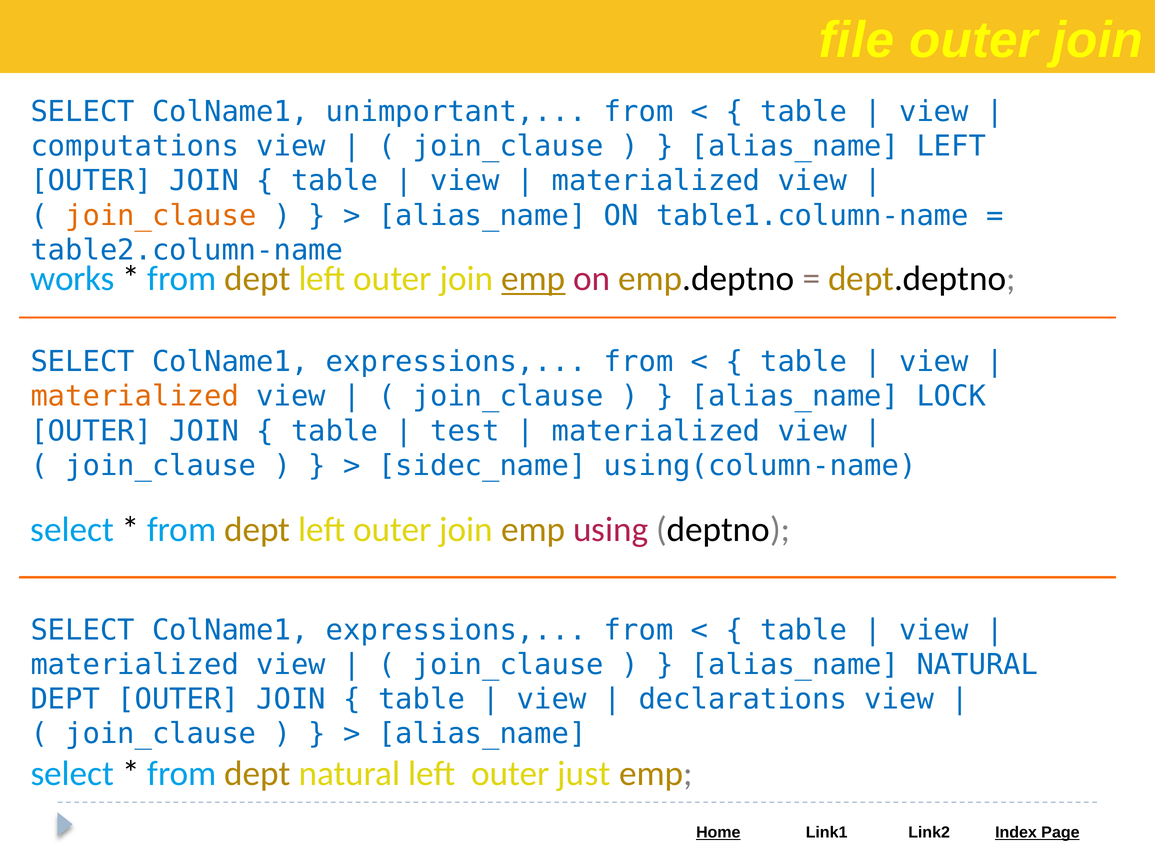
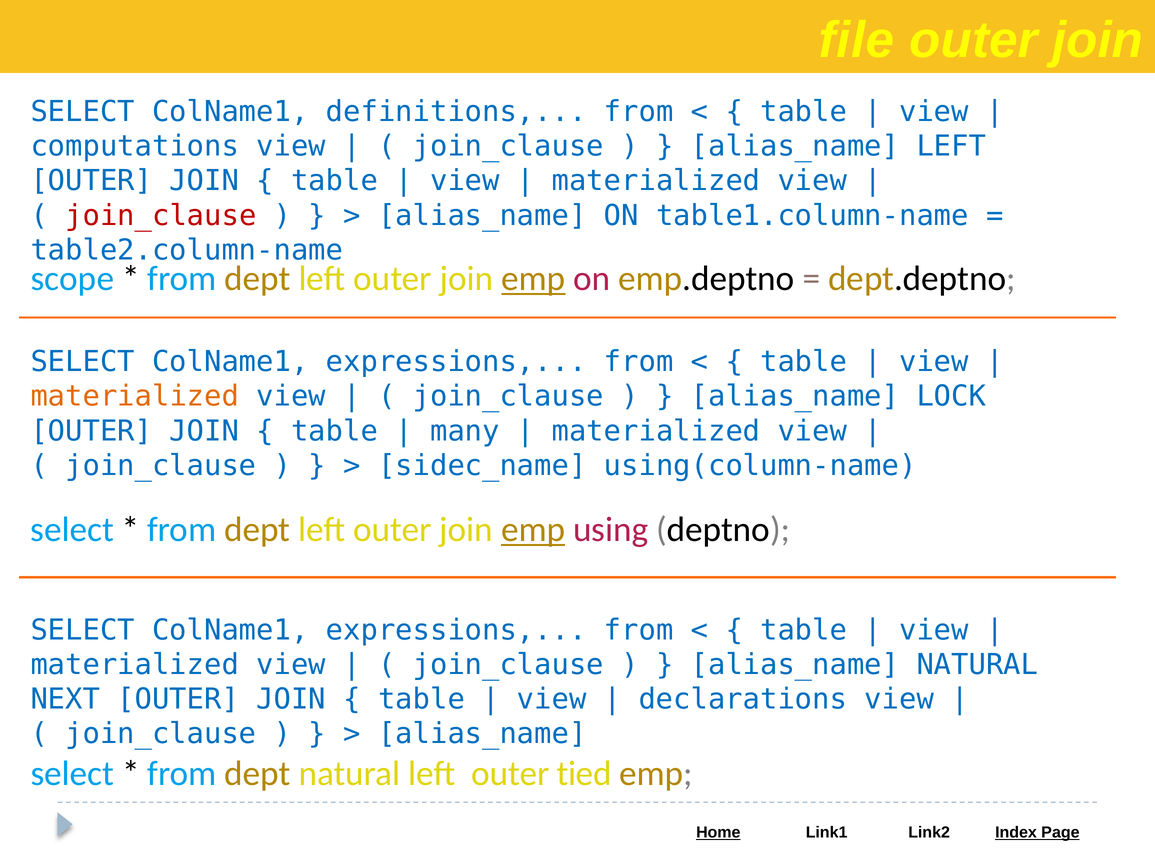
unimportant: unimportant -> definitions (456, 112)
join_clause colour: orange -> red (161, 216)
works: works -> scope (72, 279)
test: test -> many (465, 431)
emp underline: none -> present (533, 530)
DEPT: DEPT -> NEXT (65, 700)
just: just -> tied (584, 774)
